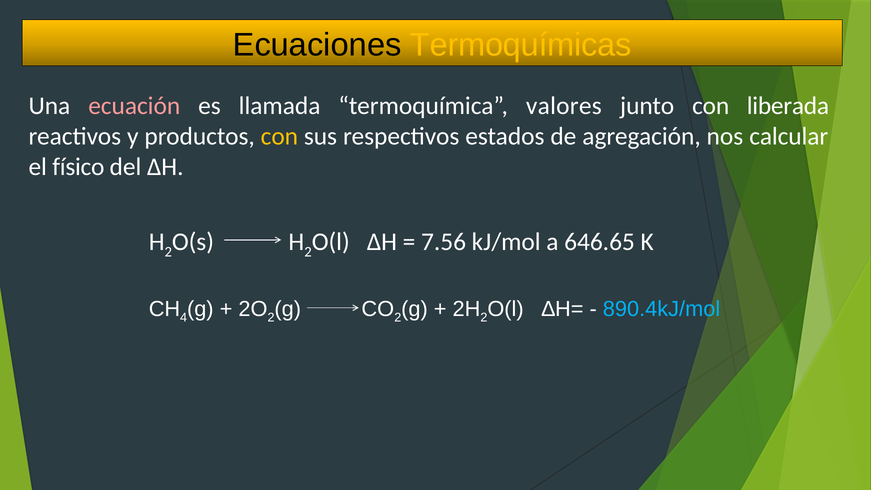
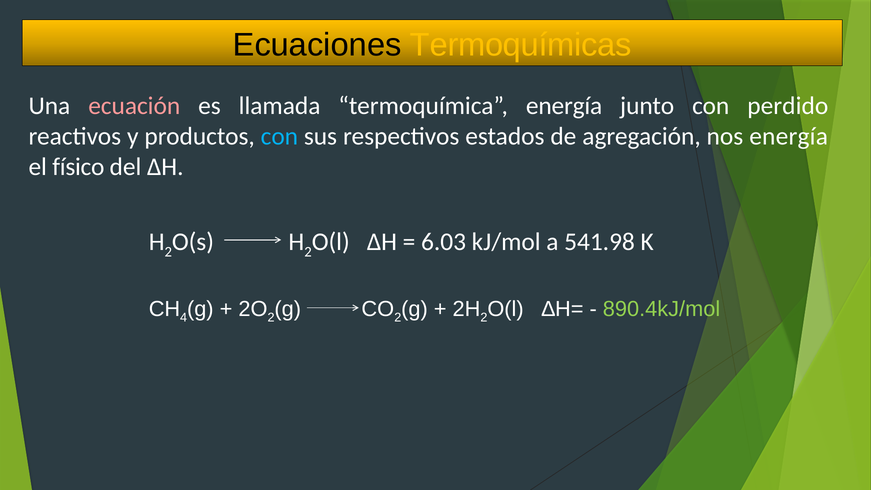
termoquímica valores: valores -> energía (564, 106)
liberada: liberada -> perdido (788, 106)
con colour: yellow -> light blue (279, 136)
nos calcular: calcular -> energía (789, 136)
7.56: 7.56 -> 6.03 (444, 242)
646.65: 646.65 -> 541.98 (600, 242)
890.4kJ/mol colour: light blue -> light green (662, 309)
